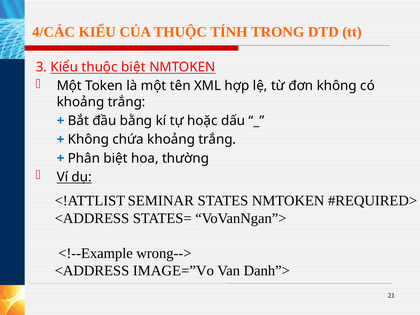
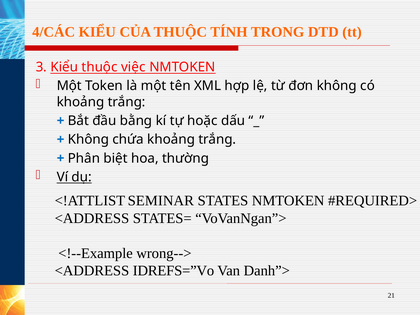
thuộc biệt: biệt -> việc (133, 67)
IMAGE=”Vo: IMAGE=”Vo -> IDREFS=”Vo (174, 271)
